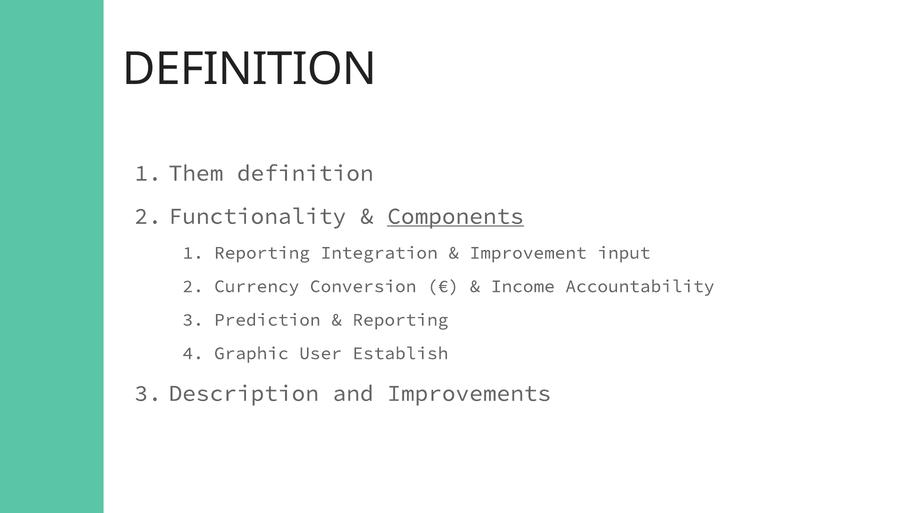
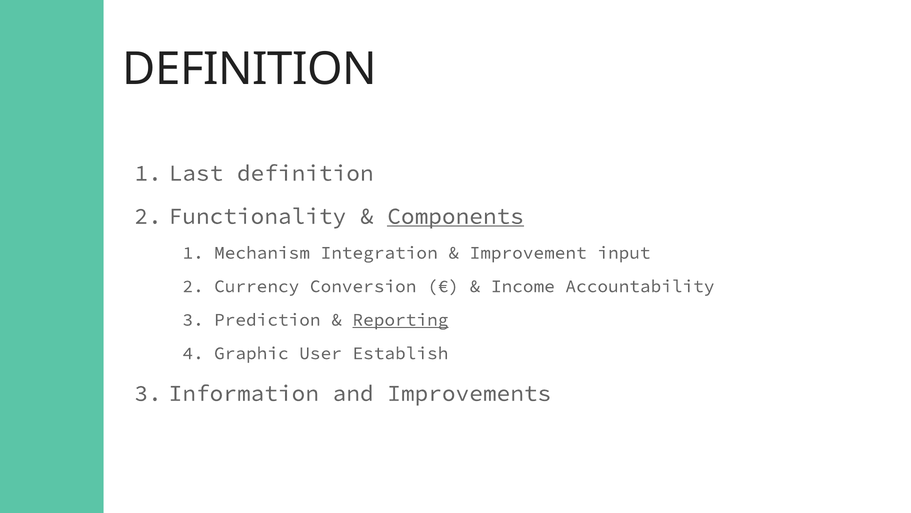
Them: Them -> Last (196, 173)
Reporting: Reporting -> Mechanism (262, 253)
Reporting underline: none -> present (400, 319)
Description: Description -> Information (244, 393)
